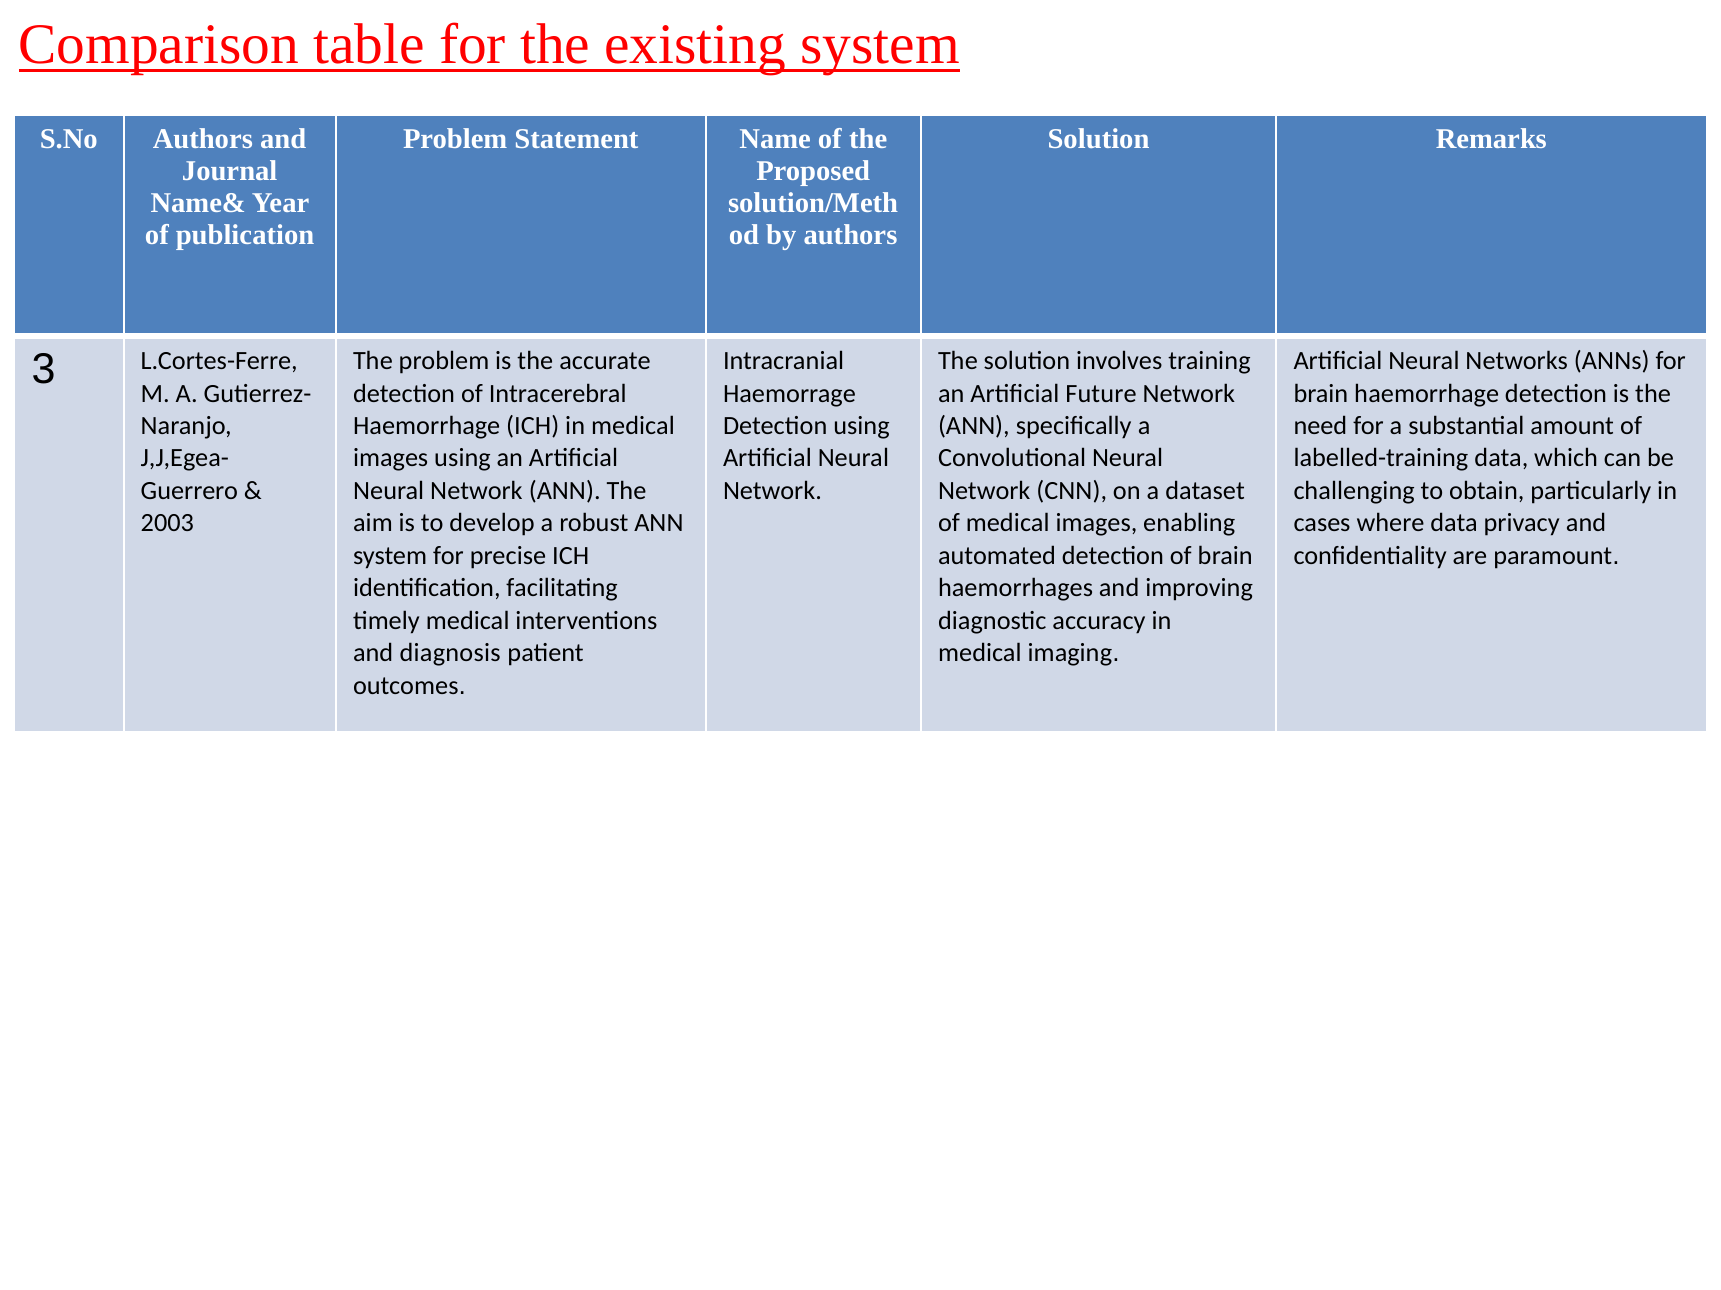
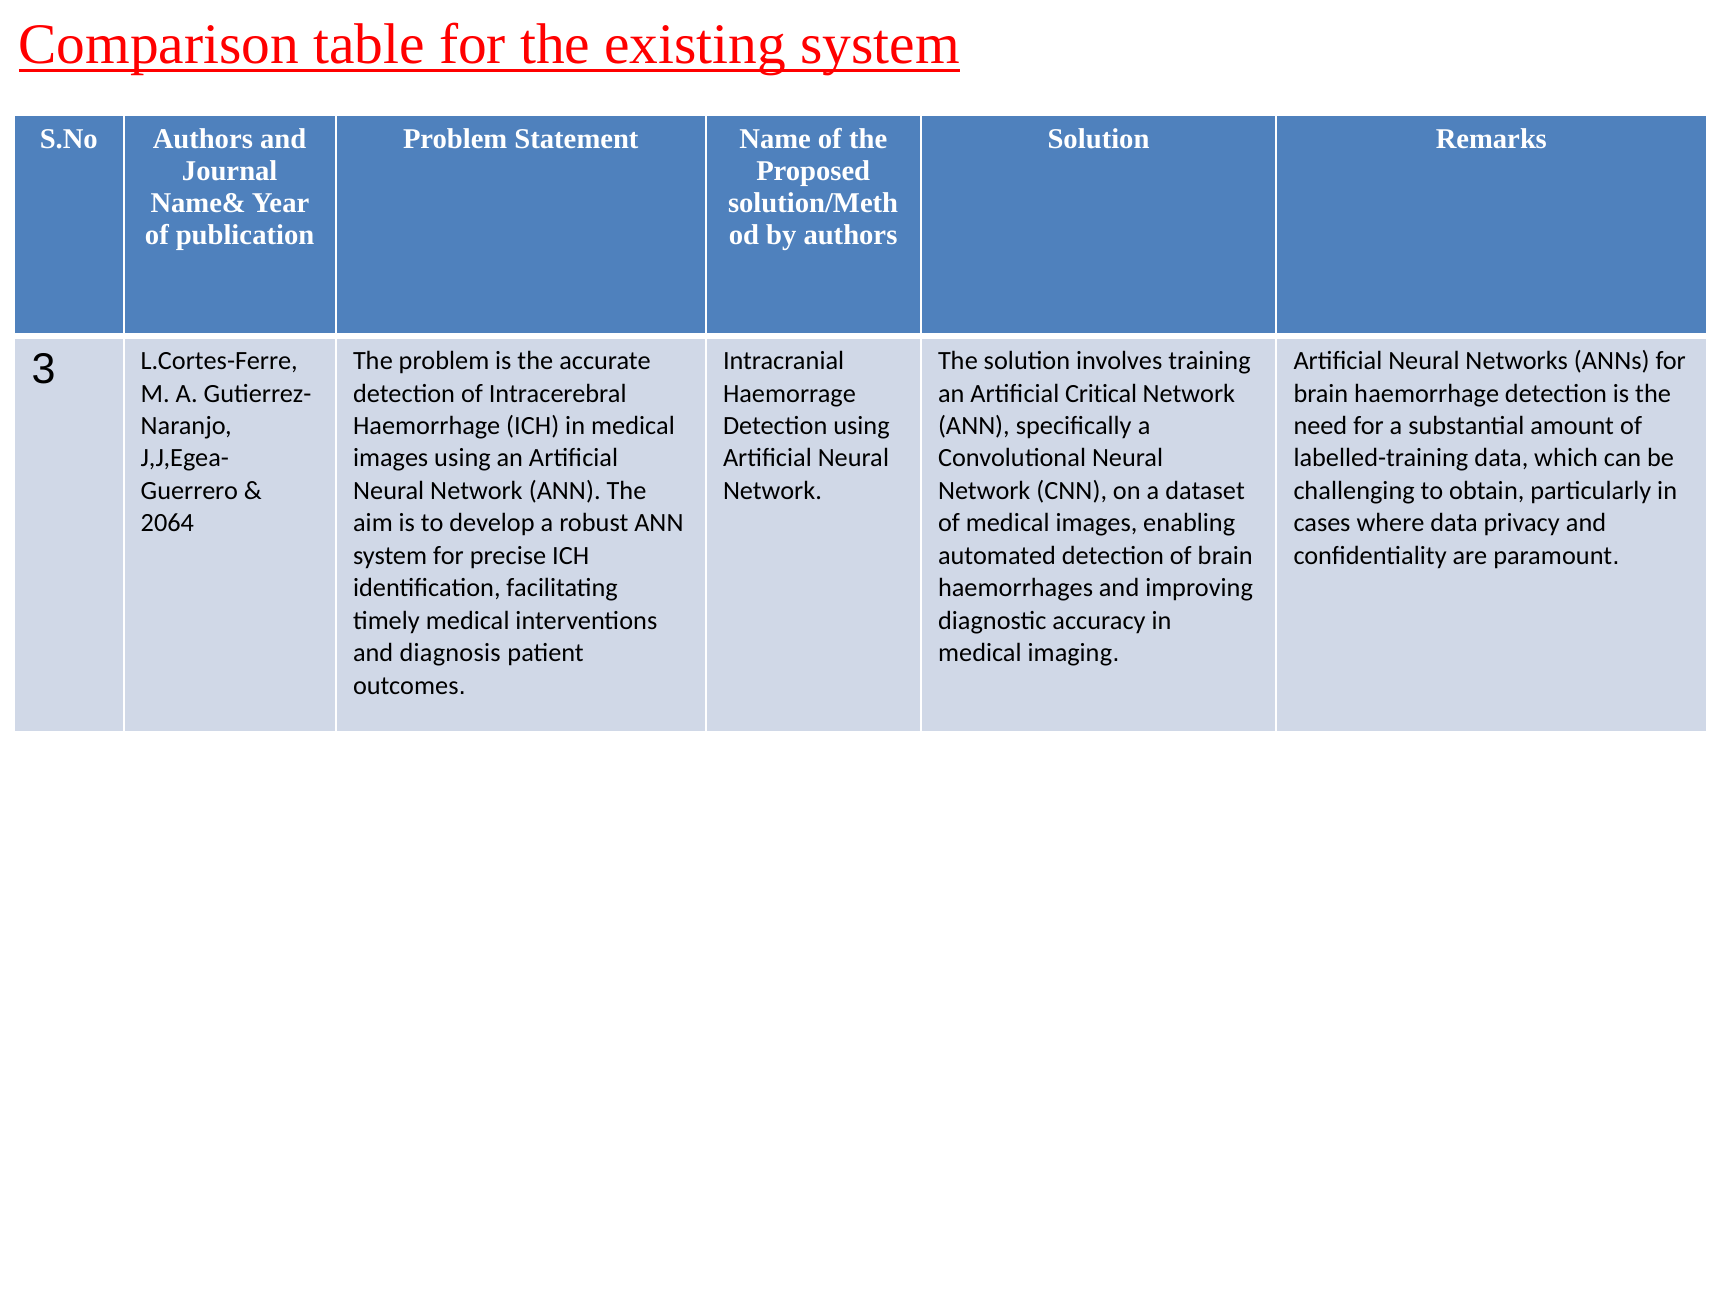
Future: Future -> Critical (1101, 394)
2003: 2003 -> 2064 (167, 523)
